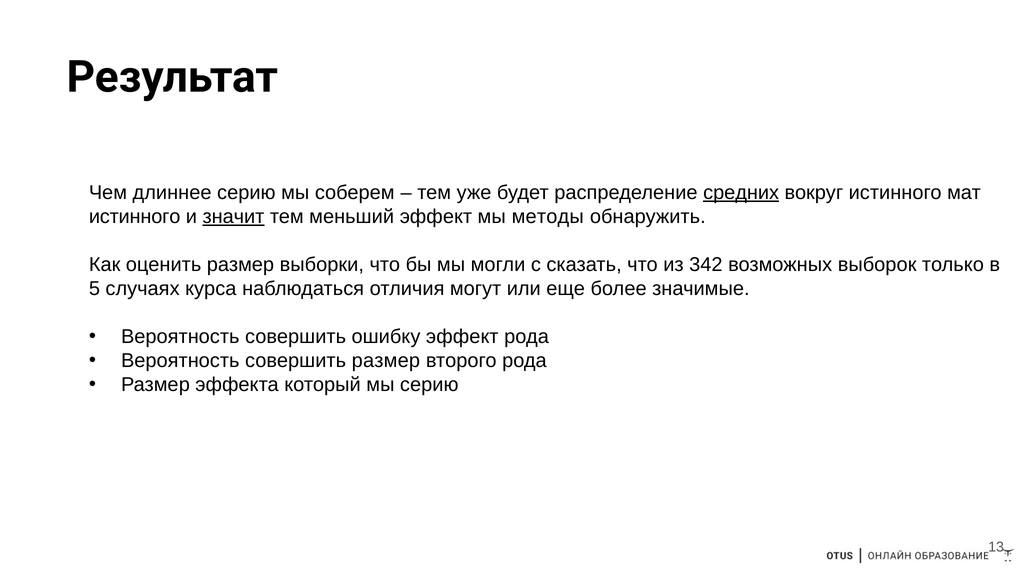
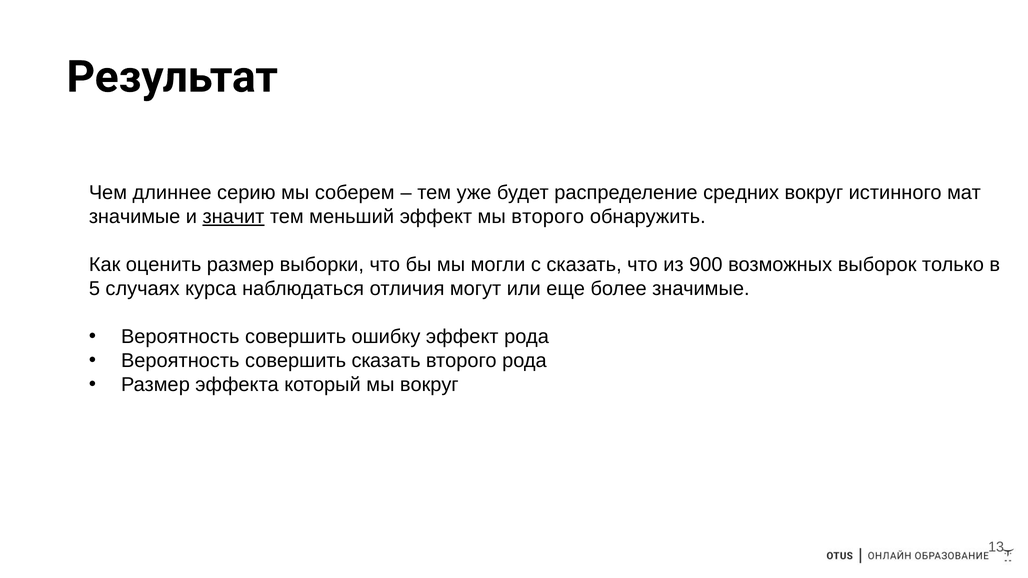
средних underline: present -> none (741, 193)
истинного: истинного -> значимые (135, 217)
мы методы: методы -> второго (548, 217)
342: 342 -> 900 (706, 265)
совершить размер: размер -> сказать (386, 361)
мы серию: серию -> вокруг (429, 385)
